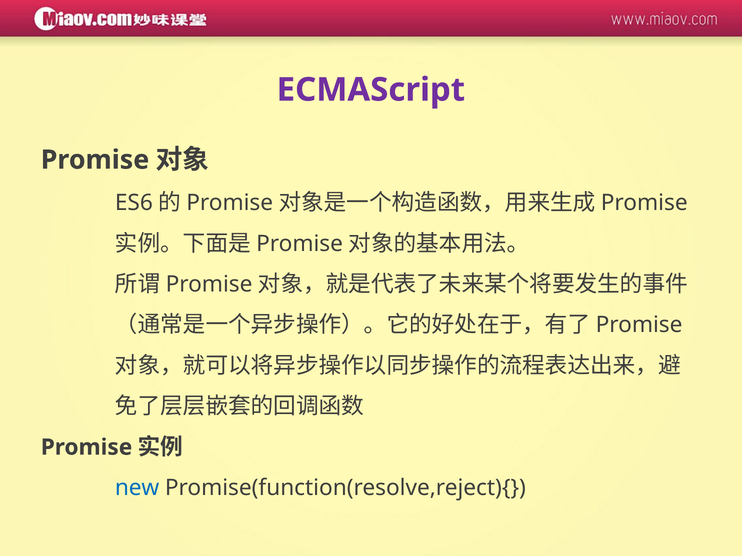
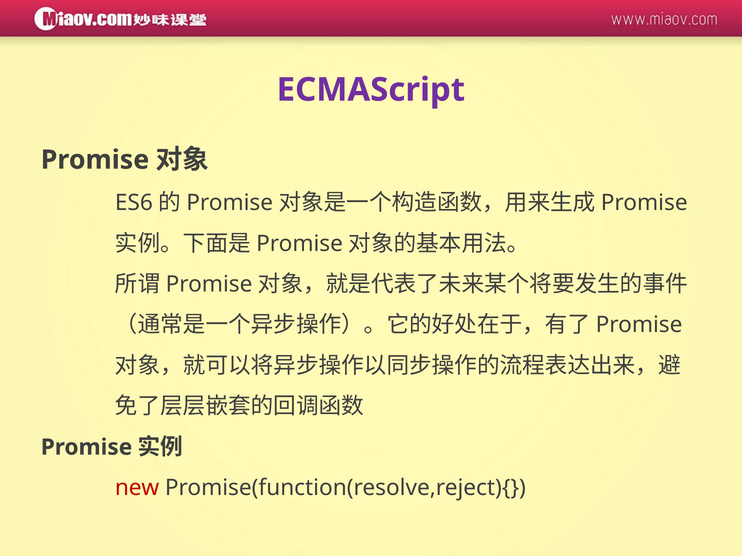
new colour: blue -> red (137, 488)
